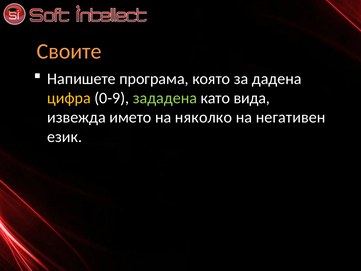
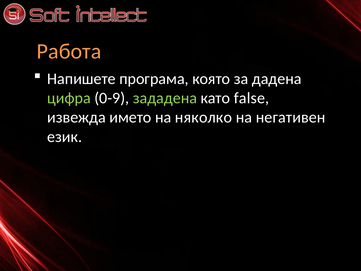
Своите: Своите -> Работа (69, 51)
цифра colour: yellow -> light green (69, 98)
вида: вида -> false (252, 98)
